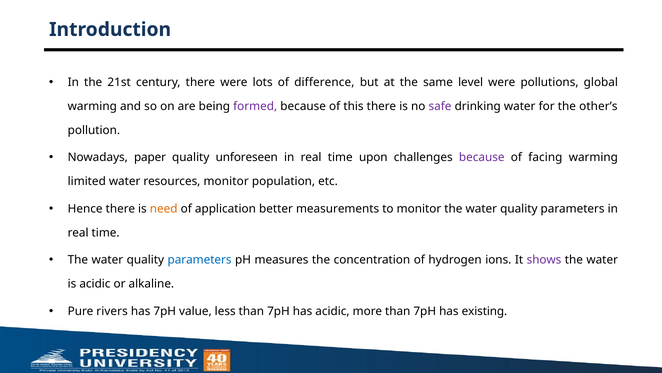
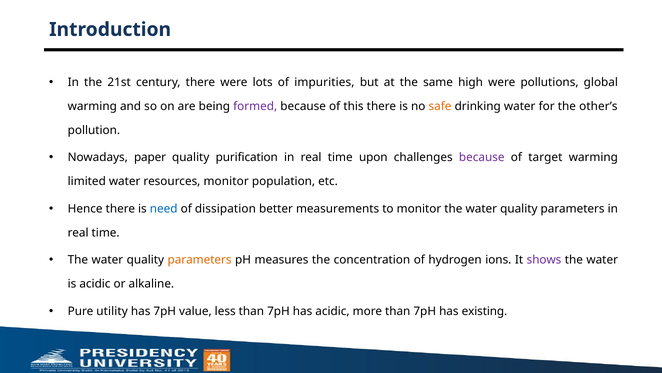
difference: difference -> impurities (324, 82)
level: level -> high (471, 82)
safe colour: purple -> orange (440, 106)
unforeseen: unforeseen -> purification (247, 157)
facing: facing -> target (545, 157)
need colour: orange -> blue (164, 208)
application: application -> dissipation (225, 208)
parameters colour: blue -> orange (200, 260)
rivers: rivers -> utility (112, 311)
